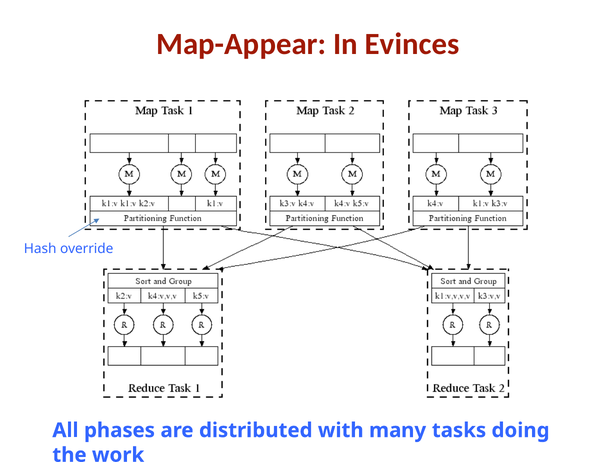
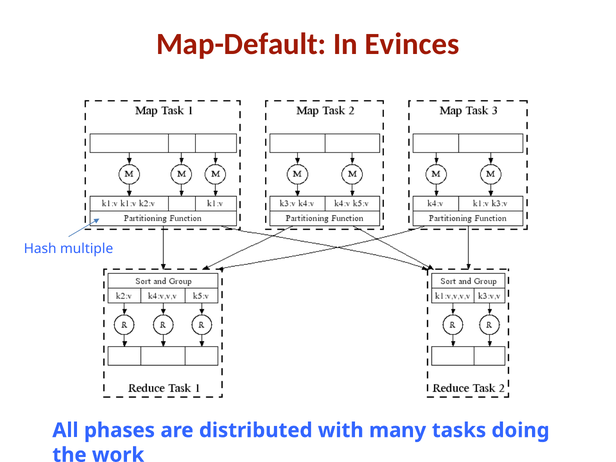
Map-Appear: Map-Appear -> Map-Default (241, 44)
override: override -> multiple (87, 249)
